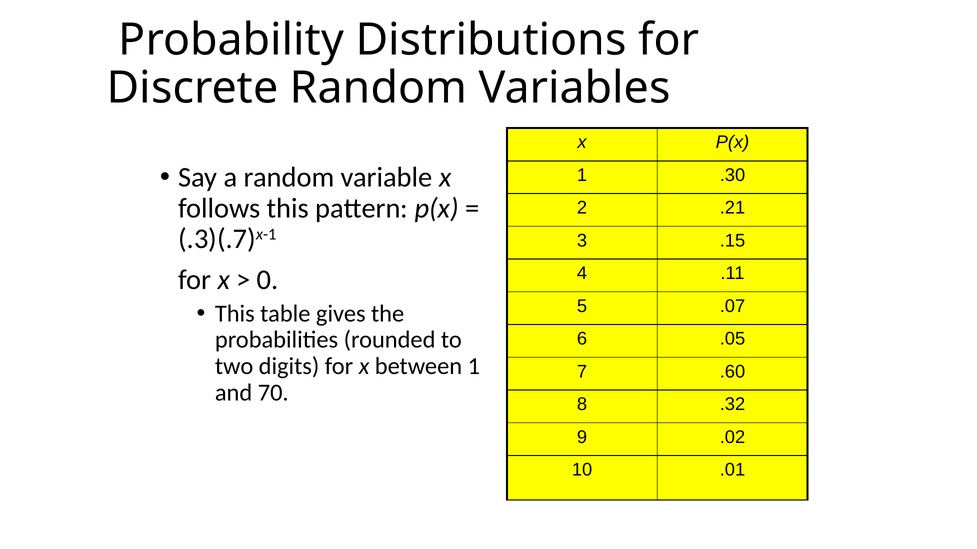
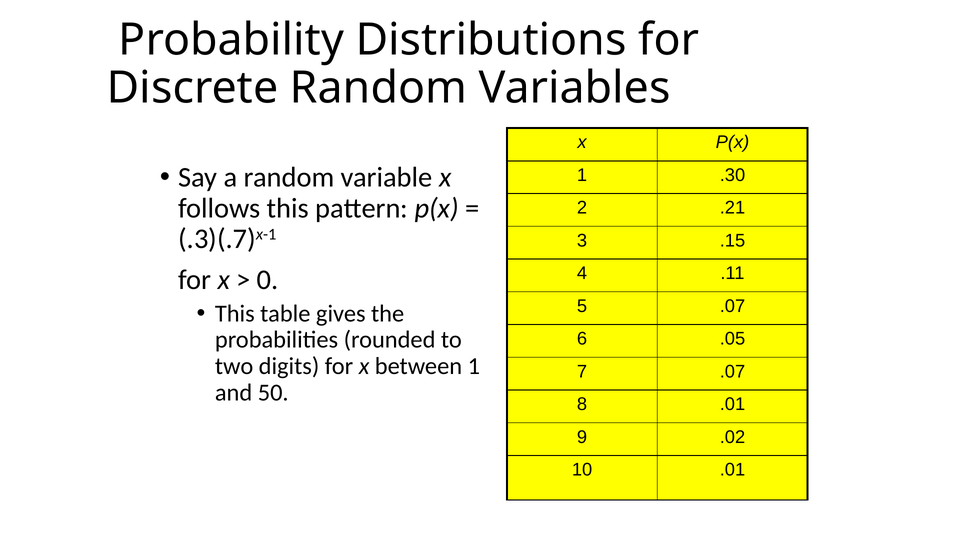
7 .60: .60 -> .07 (732, 372)
70: 70 -> 50 (273, 393)
8 .32: .32 -> .01 (732, 405)
